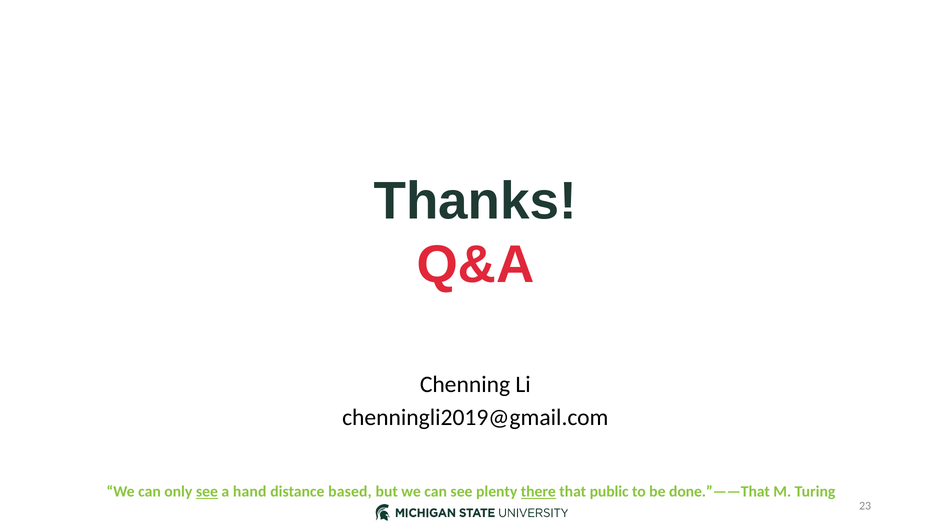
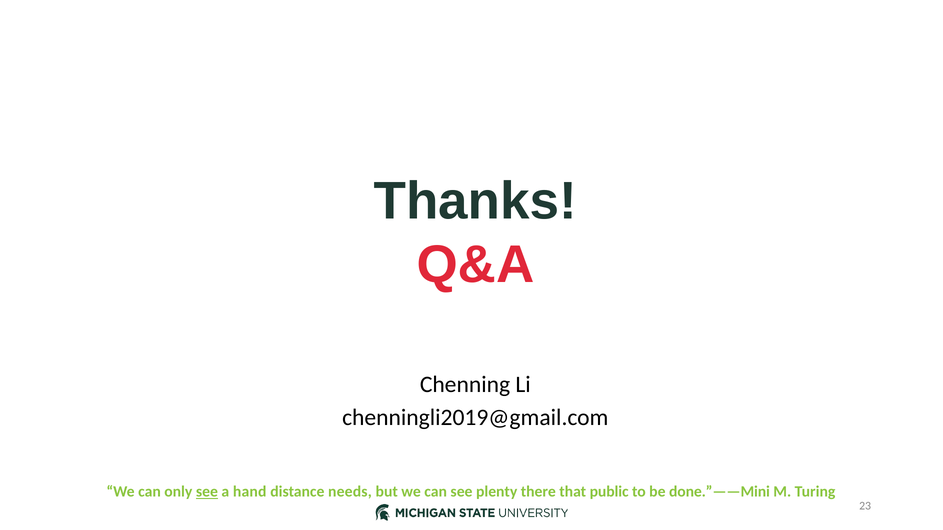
based: based -> needs (350, 492)
there underline: present -> none (538, 492)
done.”——That: done.”——That -> done.”——Mini (720, 492)
